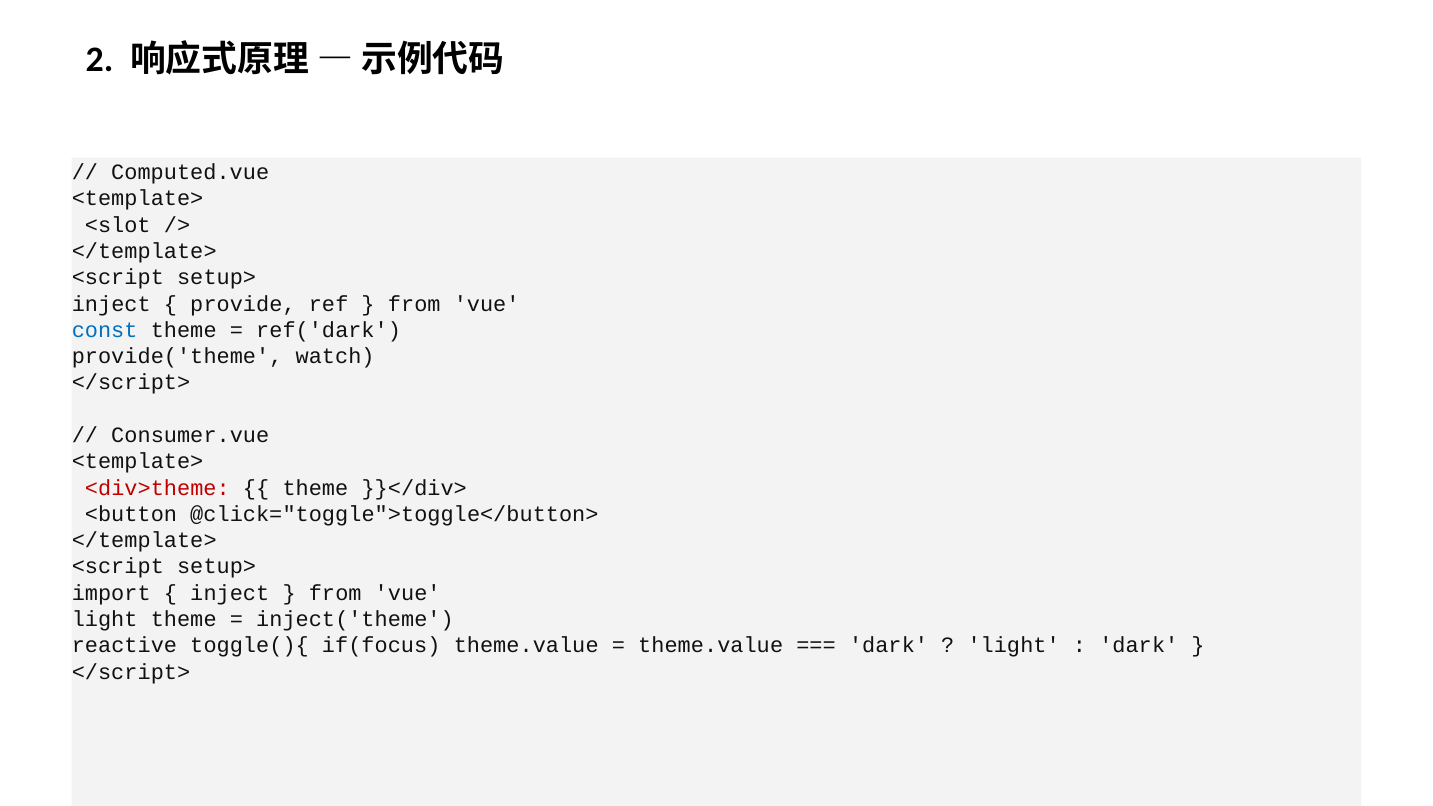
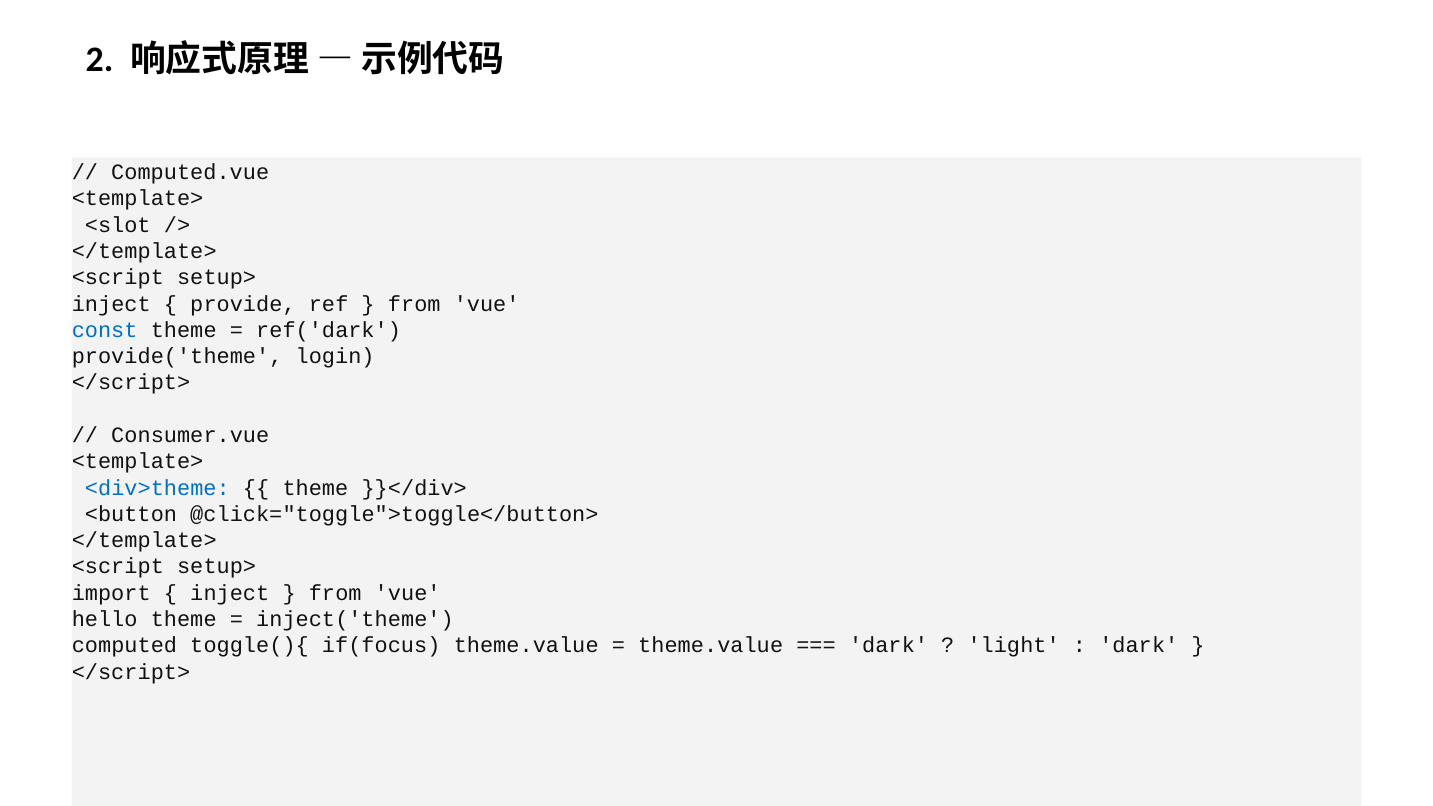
watch: watch -> login (335, 357)
<div>theme colour: red -> blue (157, 488)
light: light -> hello (105, 619)
reactive: reactive -> computed (124, 646)
